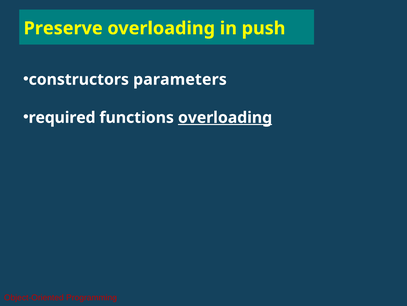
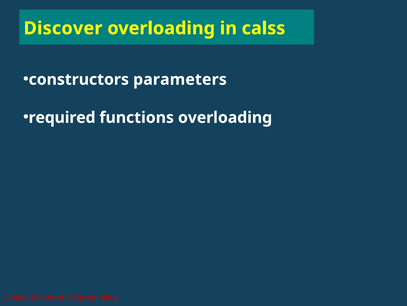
Preserve: Preserve -> Discover (63, 28)
push: push -> calss (264, 28)
overloading underline: present -> none (225, 117)
